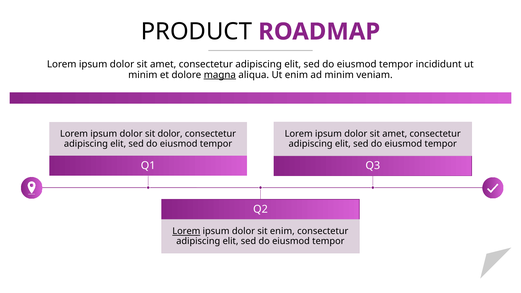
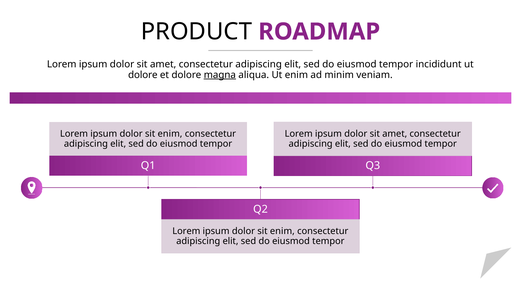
minim: minim -> dolore (143, 75)
dolor: dolor -> enim (170, 134)
Lorem underline: present -> none (186, 231)
